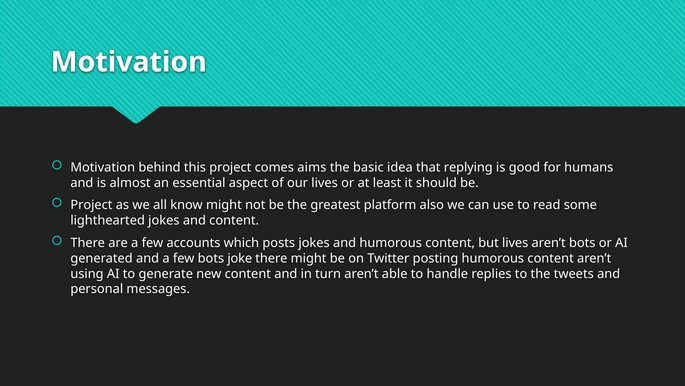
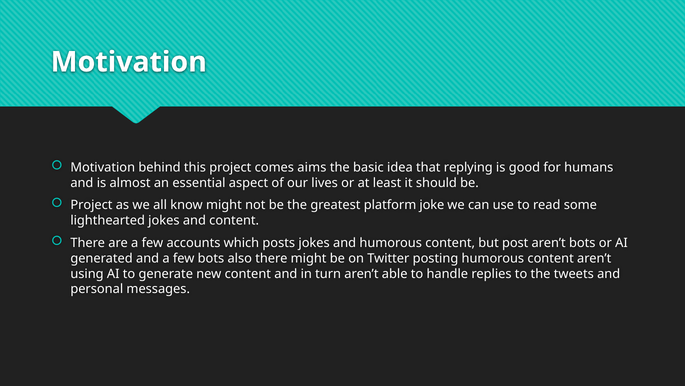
also: also -> joke (432, 205)
but lives: lives -> post (515, 242)
joke: joke -> also (240, 258)
